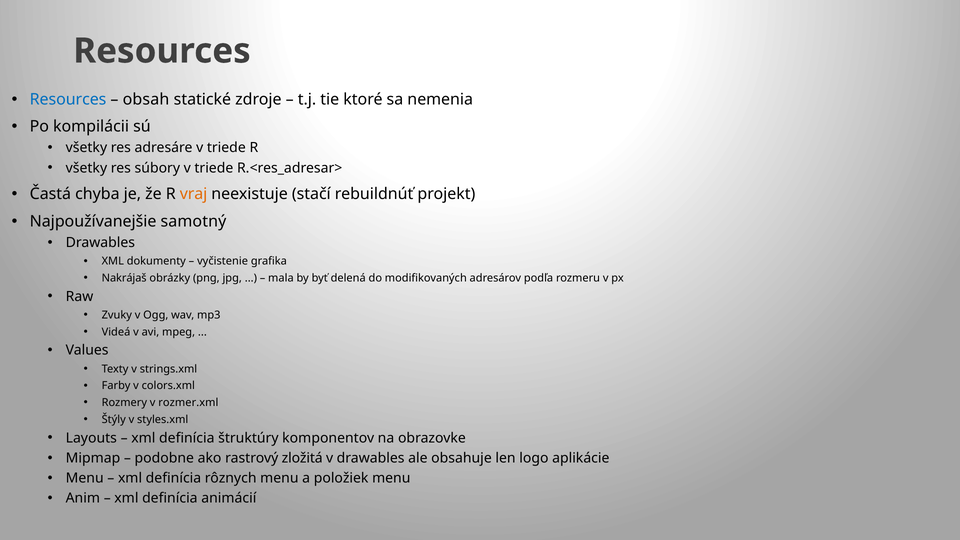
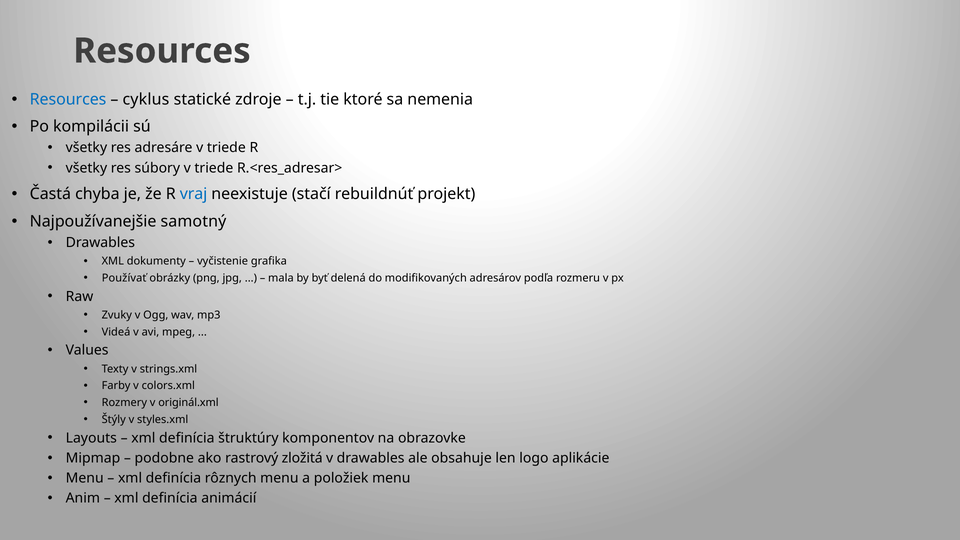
obsah: obsah -> cyklus (146, 99)
vraj colour: orange -> blue (194, 194)
Nakrájaš: Nakrájaš -> Používať (124, 278)
rozmer.xml: rozmer.xml -> originál.xml (188, 403)
